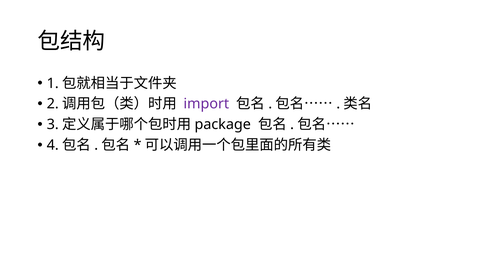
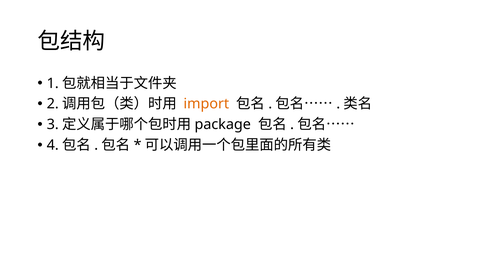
import colour: purple -> orange (206, 104)
